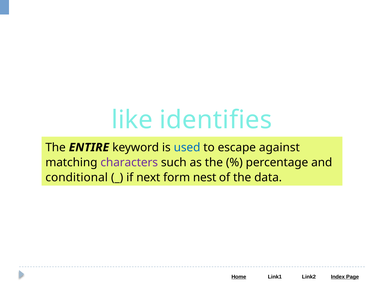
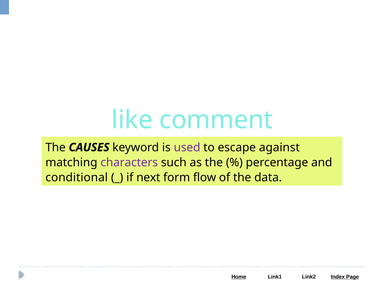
identifies: identifies -> comment (216, 120)
ENTIRE: ENTIRE -> CAUSES (89, 147)
used colour: blue -> purple (187, 147)
nest: nest -> flow (205, 178)
